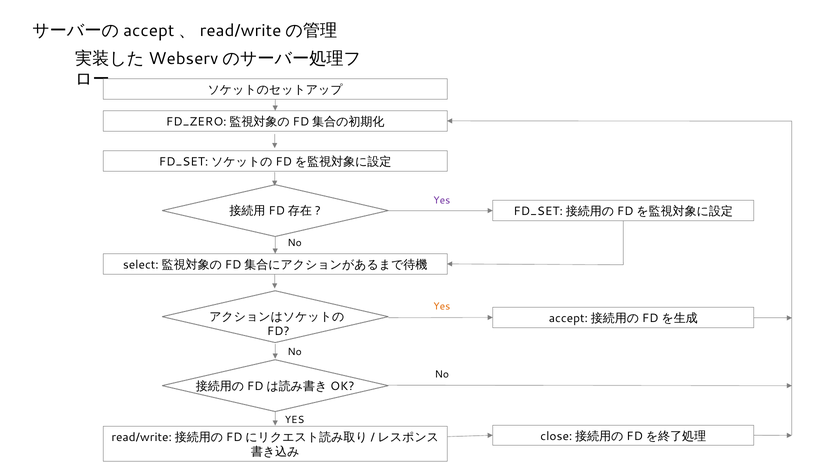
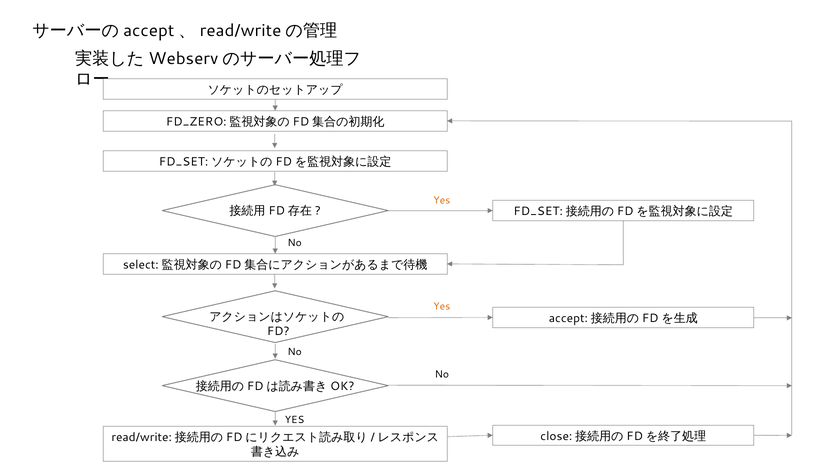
Yes colour: purple -> orange (442, 200)
